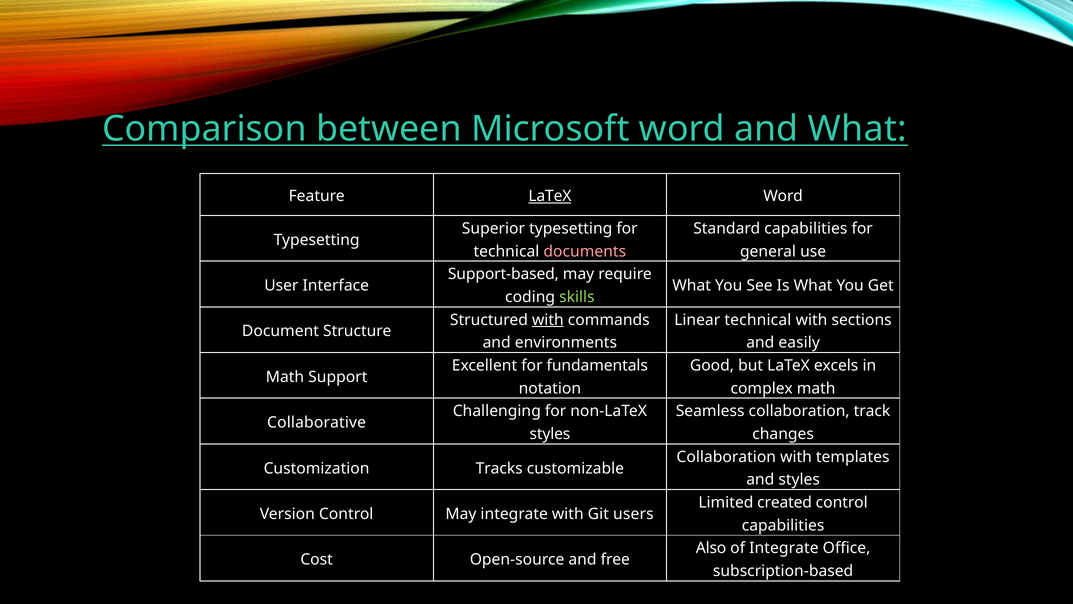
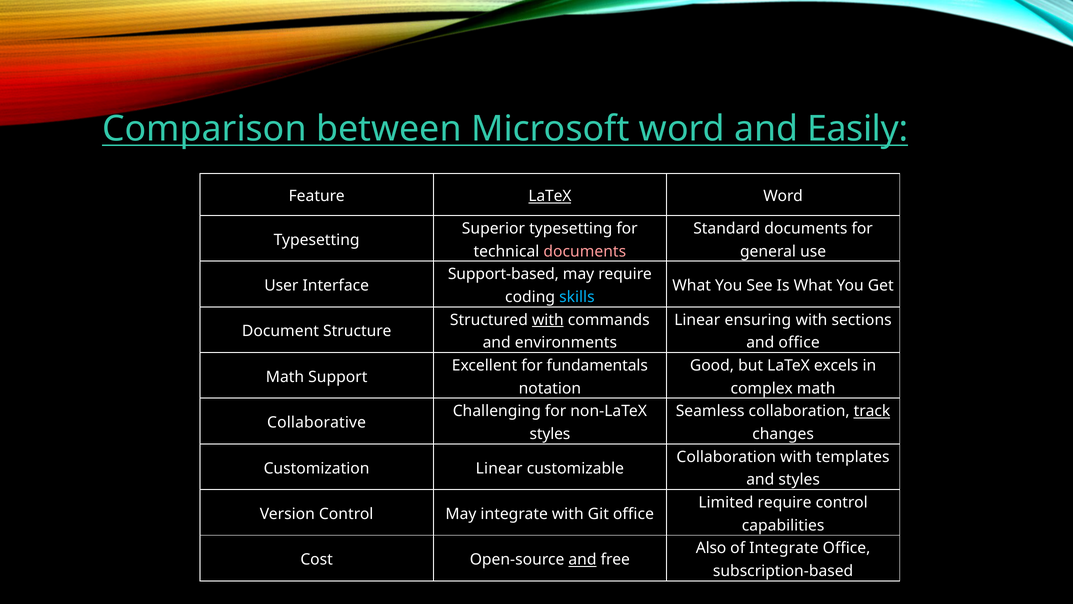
and What: What -> Easily (858, 129)
Standard capabilities: capabilities -> documents (806, 228)
skills colour: light green -> light blue (577, 297)
Linear technical: technical -> ensuring (758, 320)
and easily: easily -> office (799, 342)
track underline: none -> present (872, 411)
Customization Tracks: Tracks -> Linear (499, 468)
Limited created: created -> require (785, 502)
Git users: users -> office (633, 514)
and underline: none -> present (582, 559)
